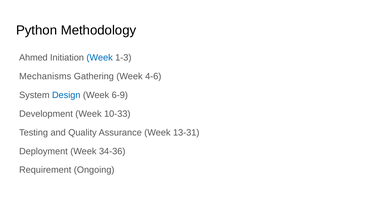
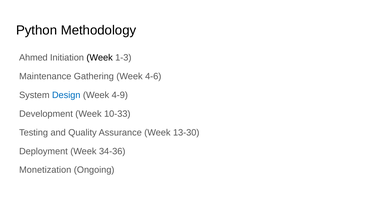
Week colour: blue -> black (100, 57)
Mechanisms: Mechanisms -> Maintenance (45, 76)
6-9: 6-9 -> 4-9 (120, 95)
13-31: 13-31 -> 13-30 (186, 132)
Requirement: Requirement -> Monetization (45, 169)
